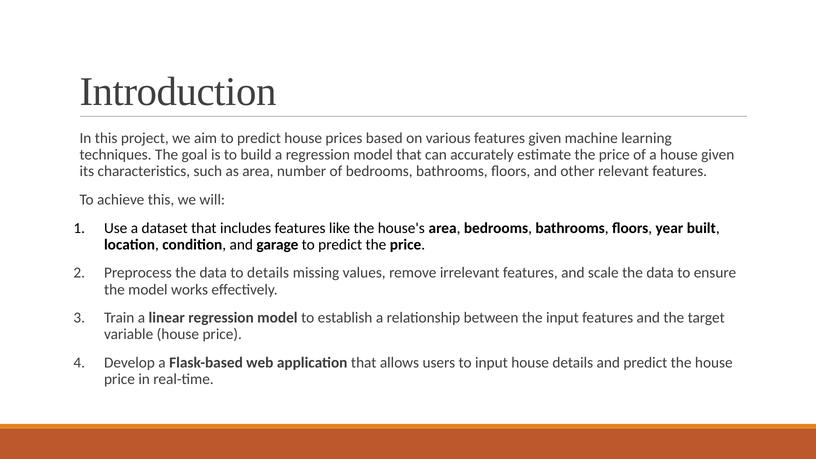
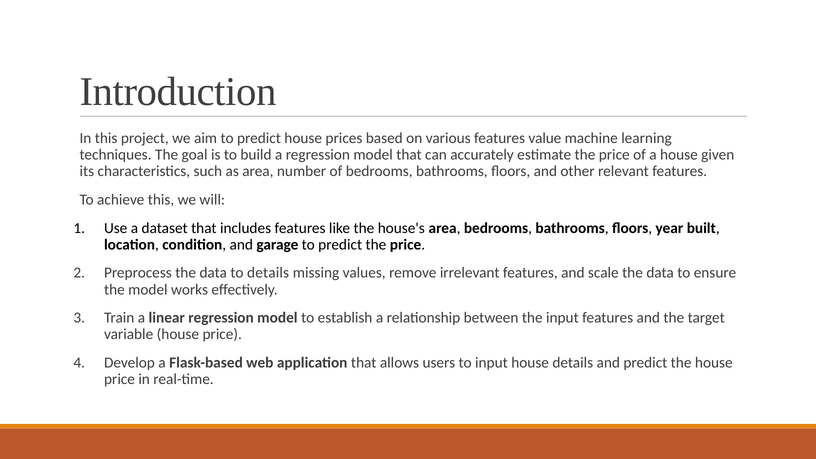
features given: given -> value (545, 138)
